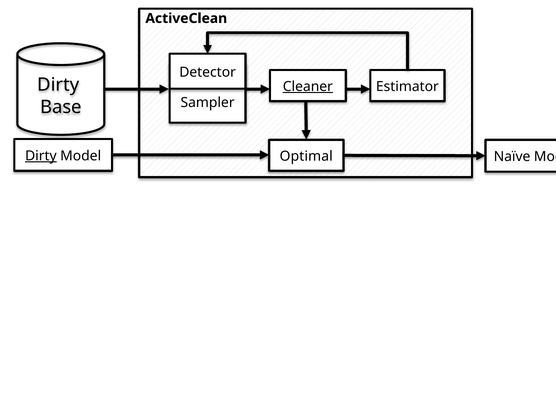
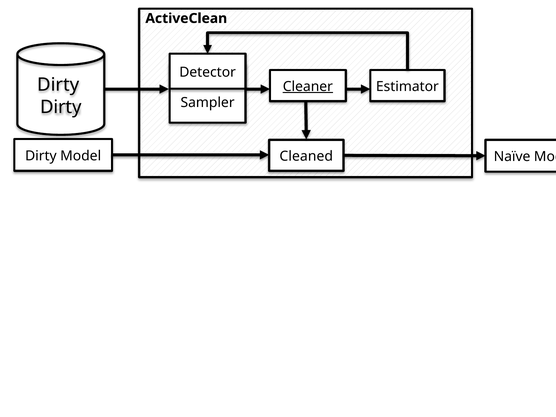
Base: Base -> Dirty (61, 107)
Dirty underline: present -> none (41, 156)
Optimal: Optimal -> Cleaned (306, 156)
